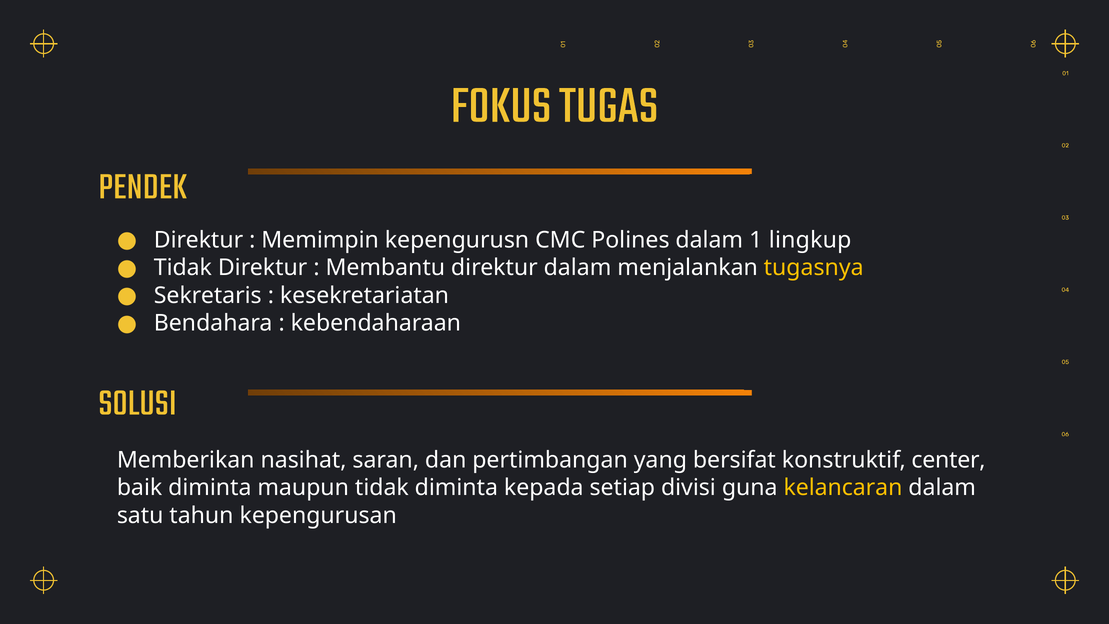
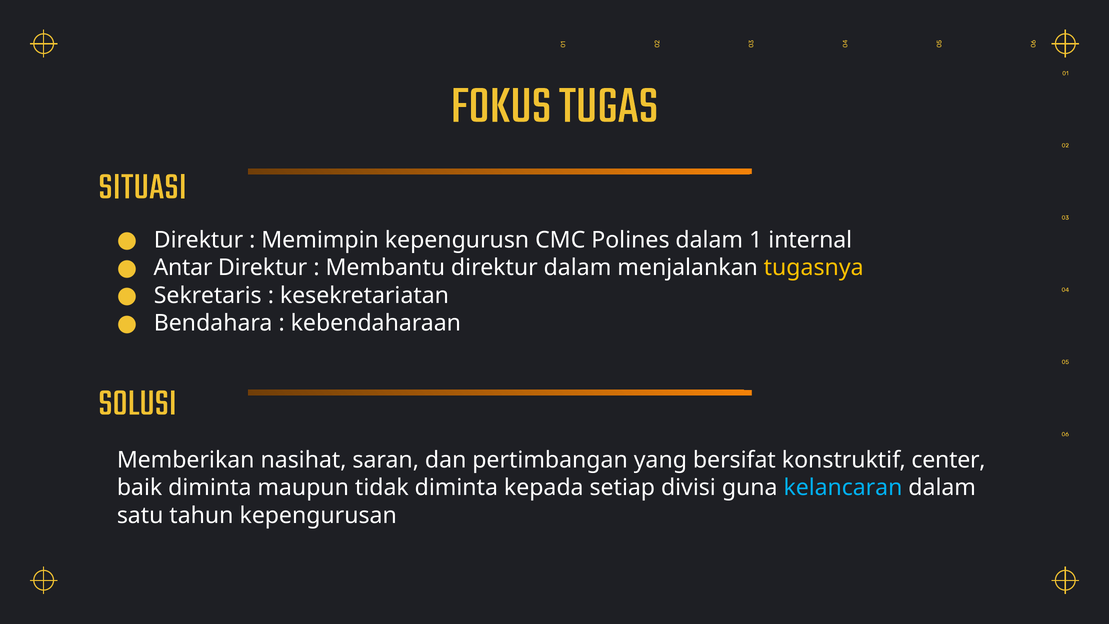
PENDEK: PENDEK -> SITUASI (143, 186)
lingkup: lingkup -> internal (810, 240)
Tidak: Tidak -> Antar (183, 268)
kelancaran colour: yellow -> light blue (843, 488)
